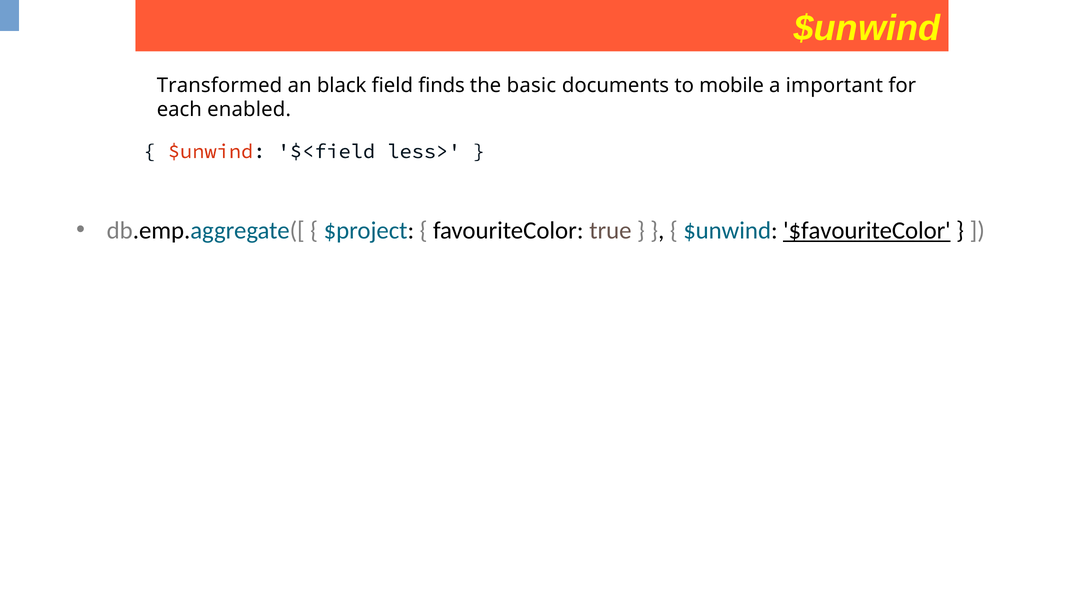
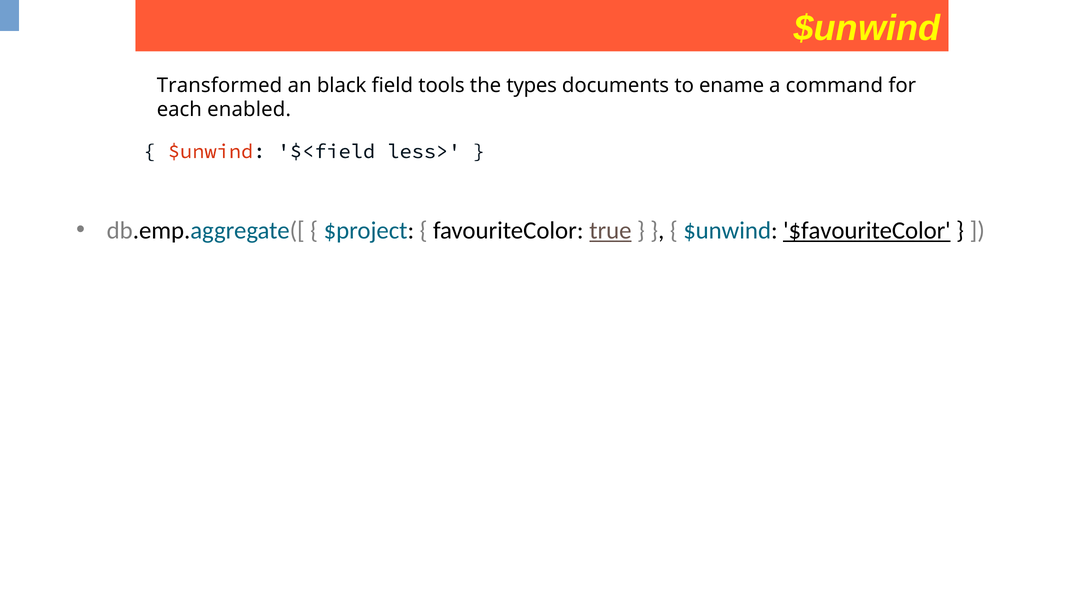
finds: finds -> tools (442, 85)
basic: basic -> types (532, 85)
mobile: mobile -> ename (732, 85)
important: important -> command (834, 85)
true underline: none -> present (610, 231)
